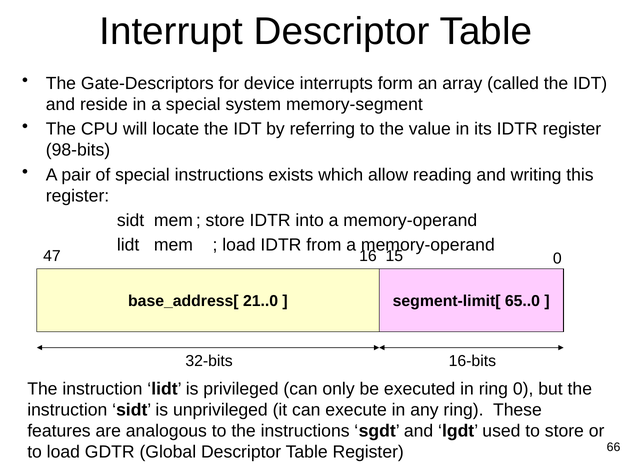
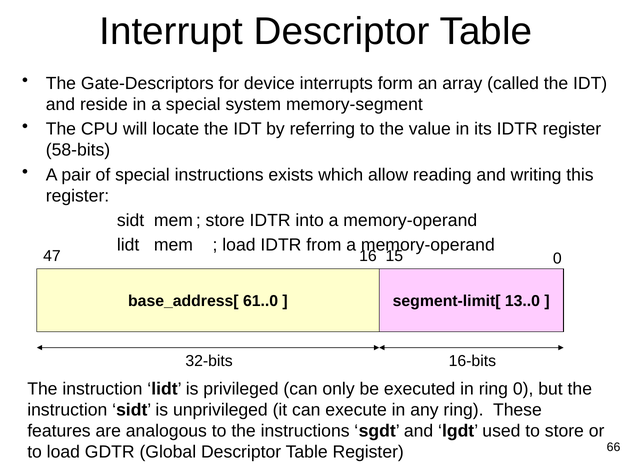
98-bits: 98-bits -> 58-bits (78, 150)
21..0: 21..0 -> 61..0 (261, 301)
65..0: 65..0 -> 13..0 (522, 301)
